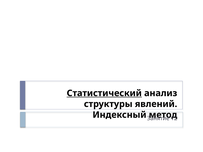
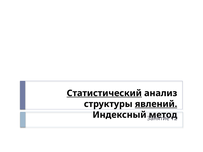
явлений underline: none -> present (156, 104)
